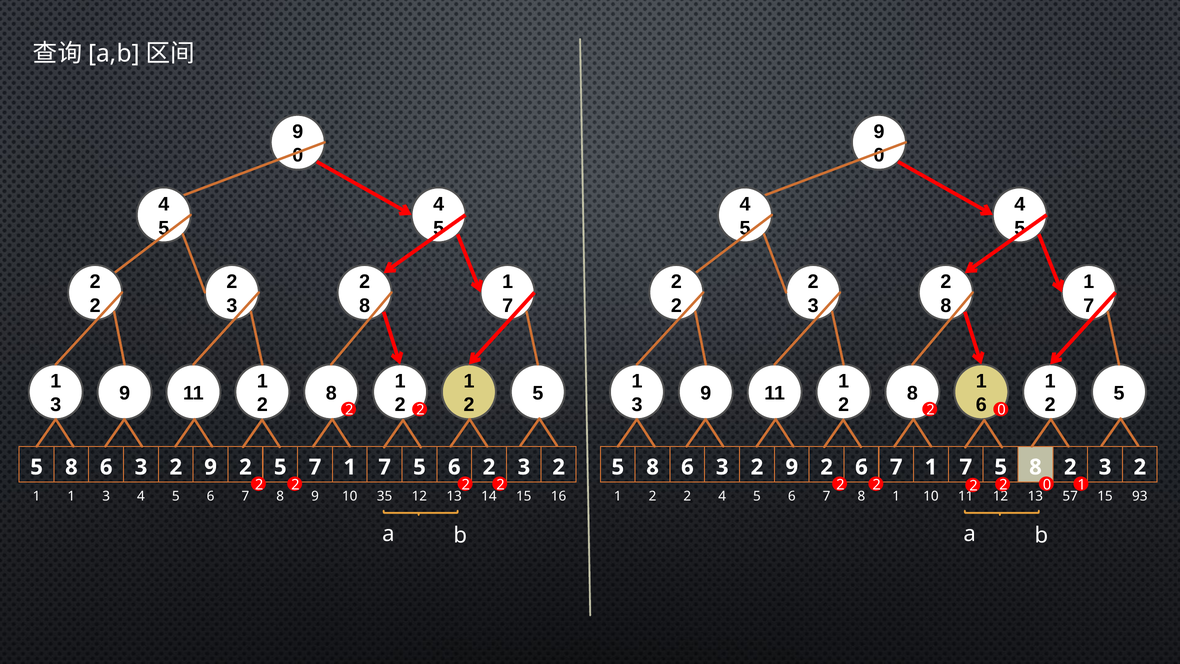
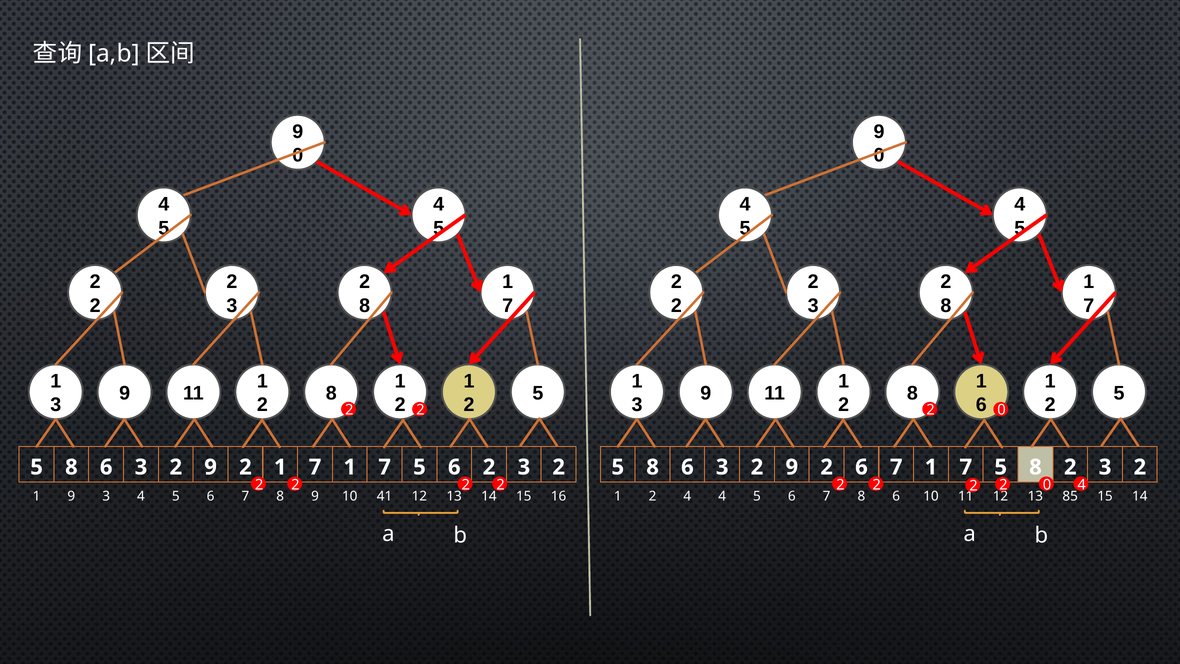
9 2 5: 5 -> 1 (280, 467)
2 0 1: 1 -> 4 (1082, 484)
1 1: 1 -> 9 (71, 496)
35: 35 -> 41 (385, 496)
1 2 2: 2 -> 4 (687, 496)
7 8 1: 1 -> 6 (896, 496)
57: 57 -> 85 (1070, 496)
15 93: 93 -> 14 (1140, 496)
